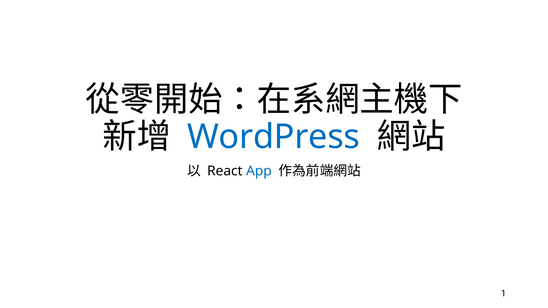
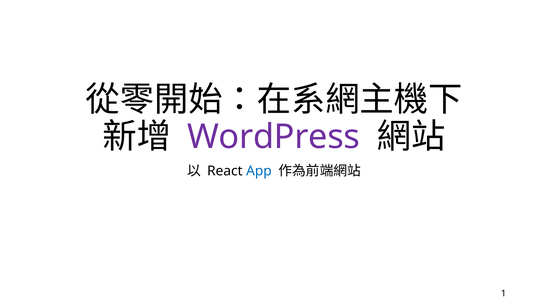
WordPress colour: blue -> purple (273, 137)
